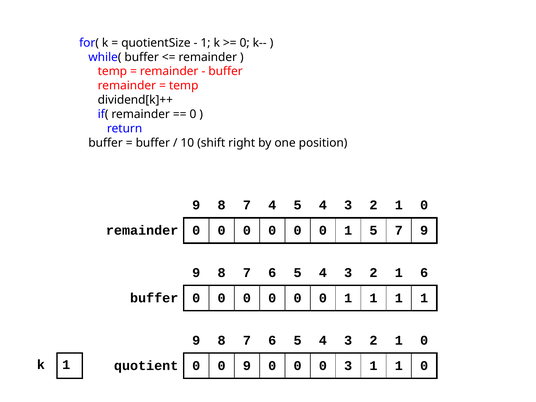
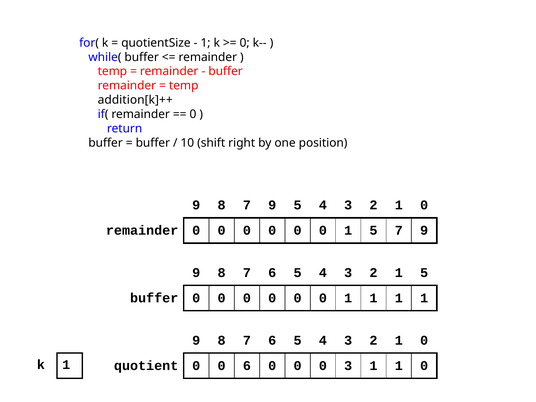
dividend[k]++: dividend[k]++ -> addition[k]++ (135, 100)
8 7 4: 4 -> 9 (272, 205)
2 1 6: 6 -> 5 (424, 273)
0 9: 9 -> 6 (247, 366)
